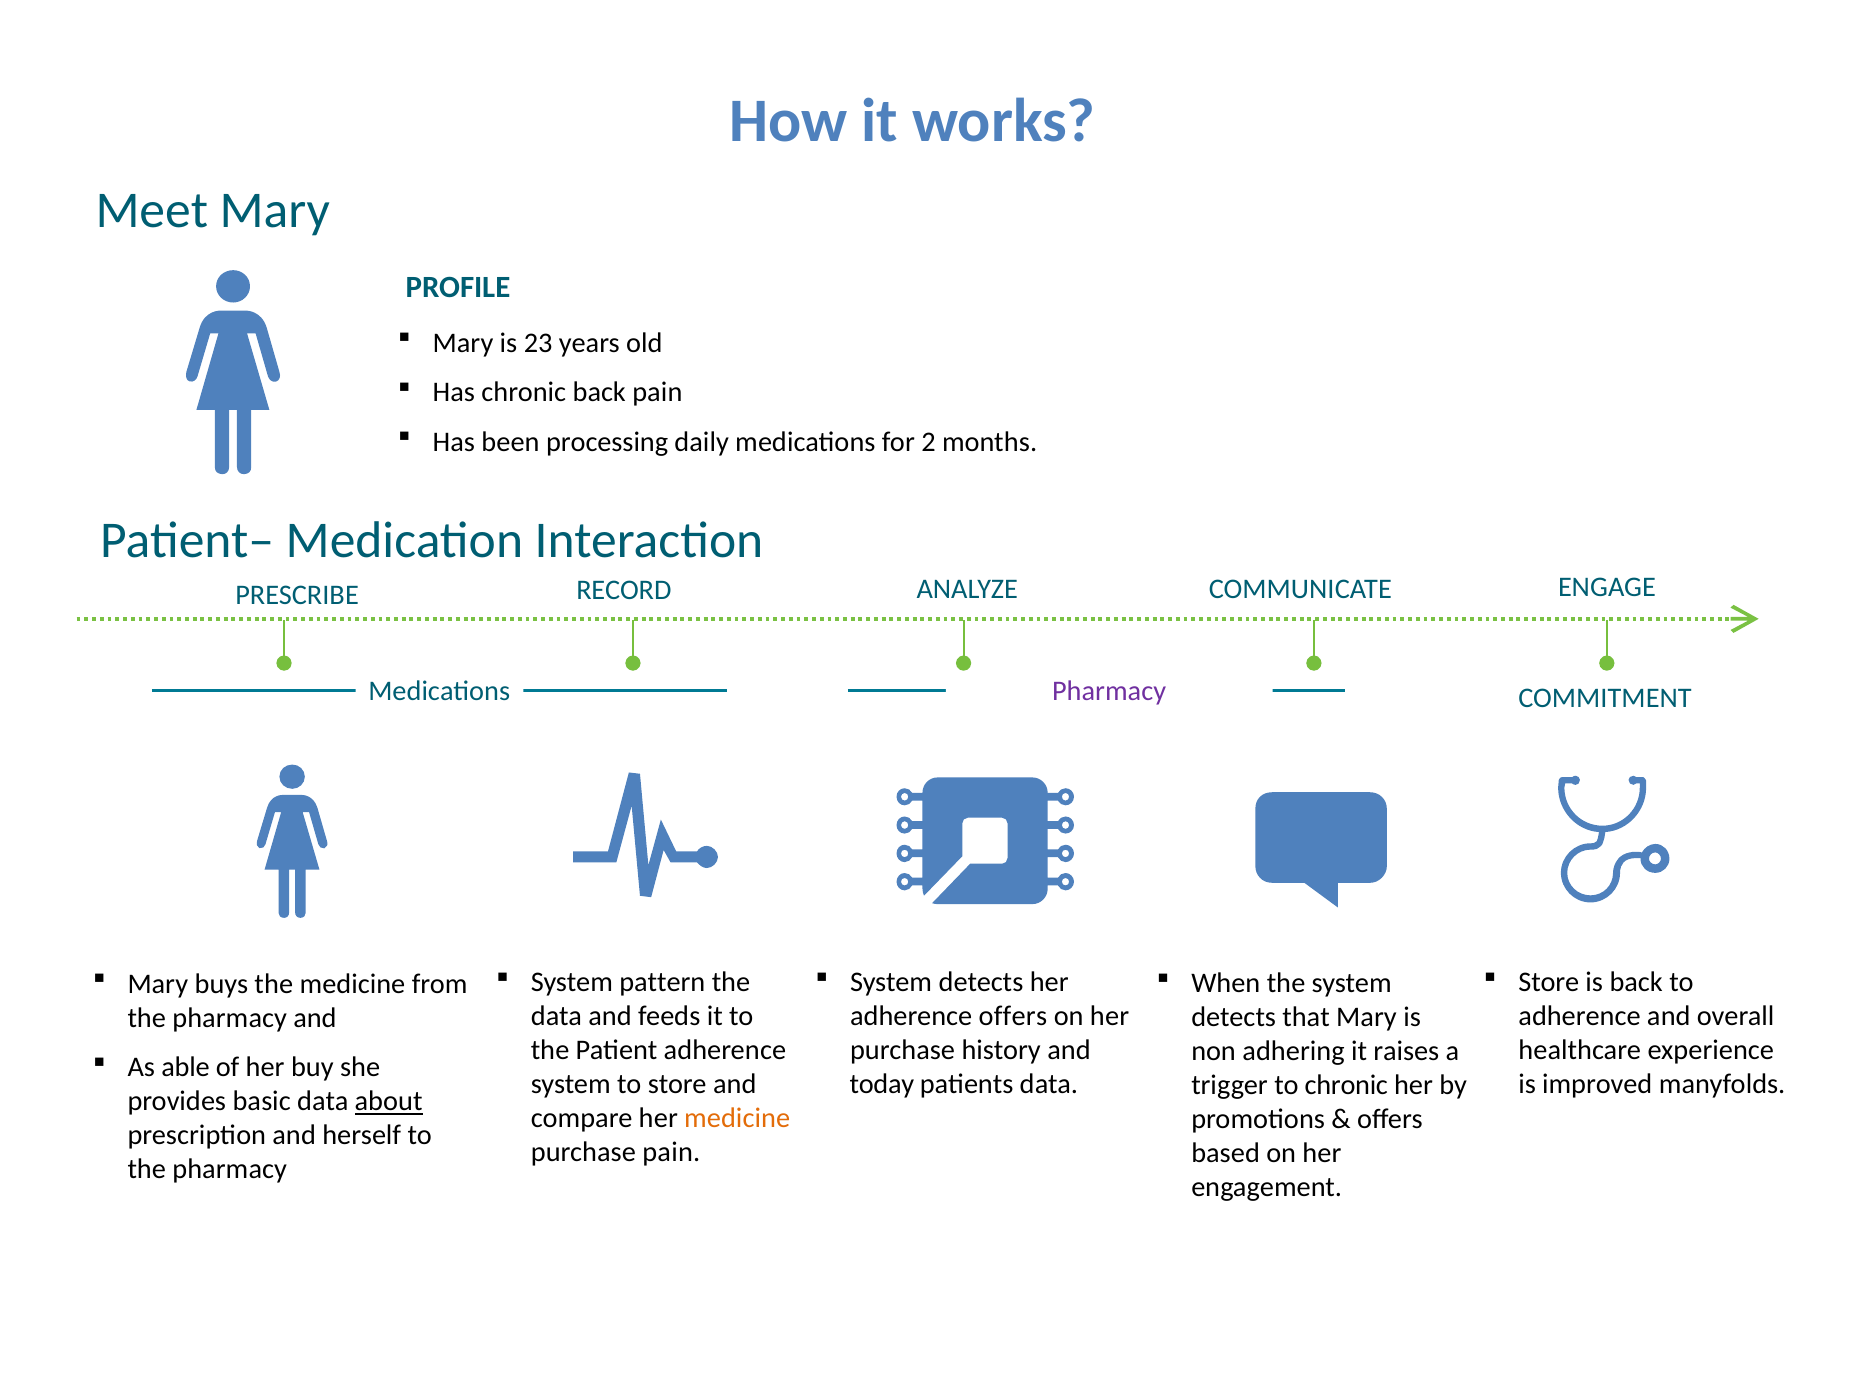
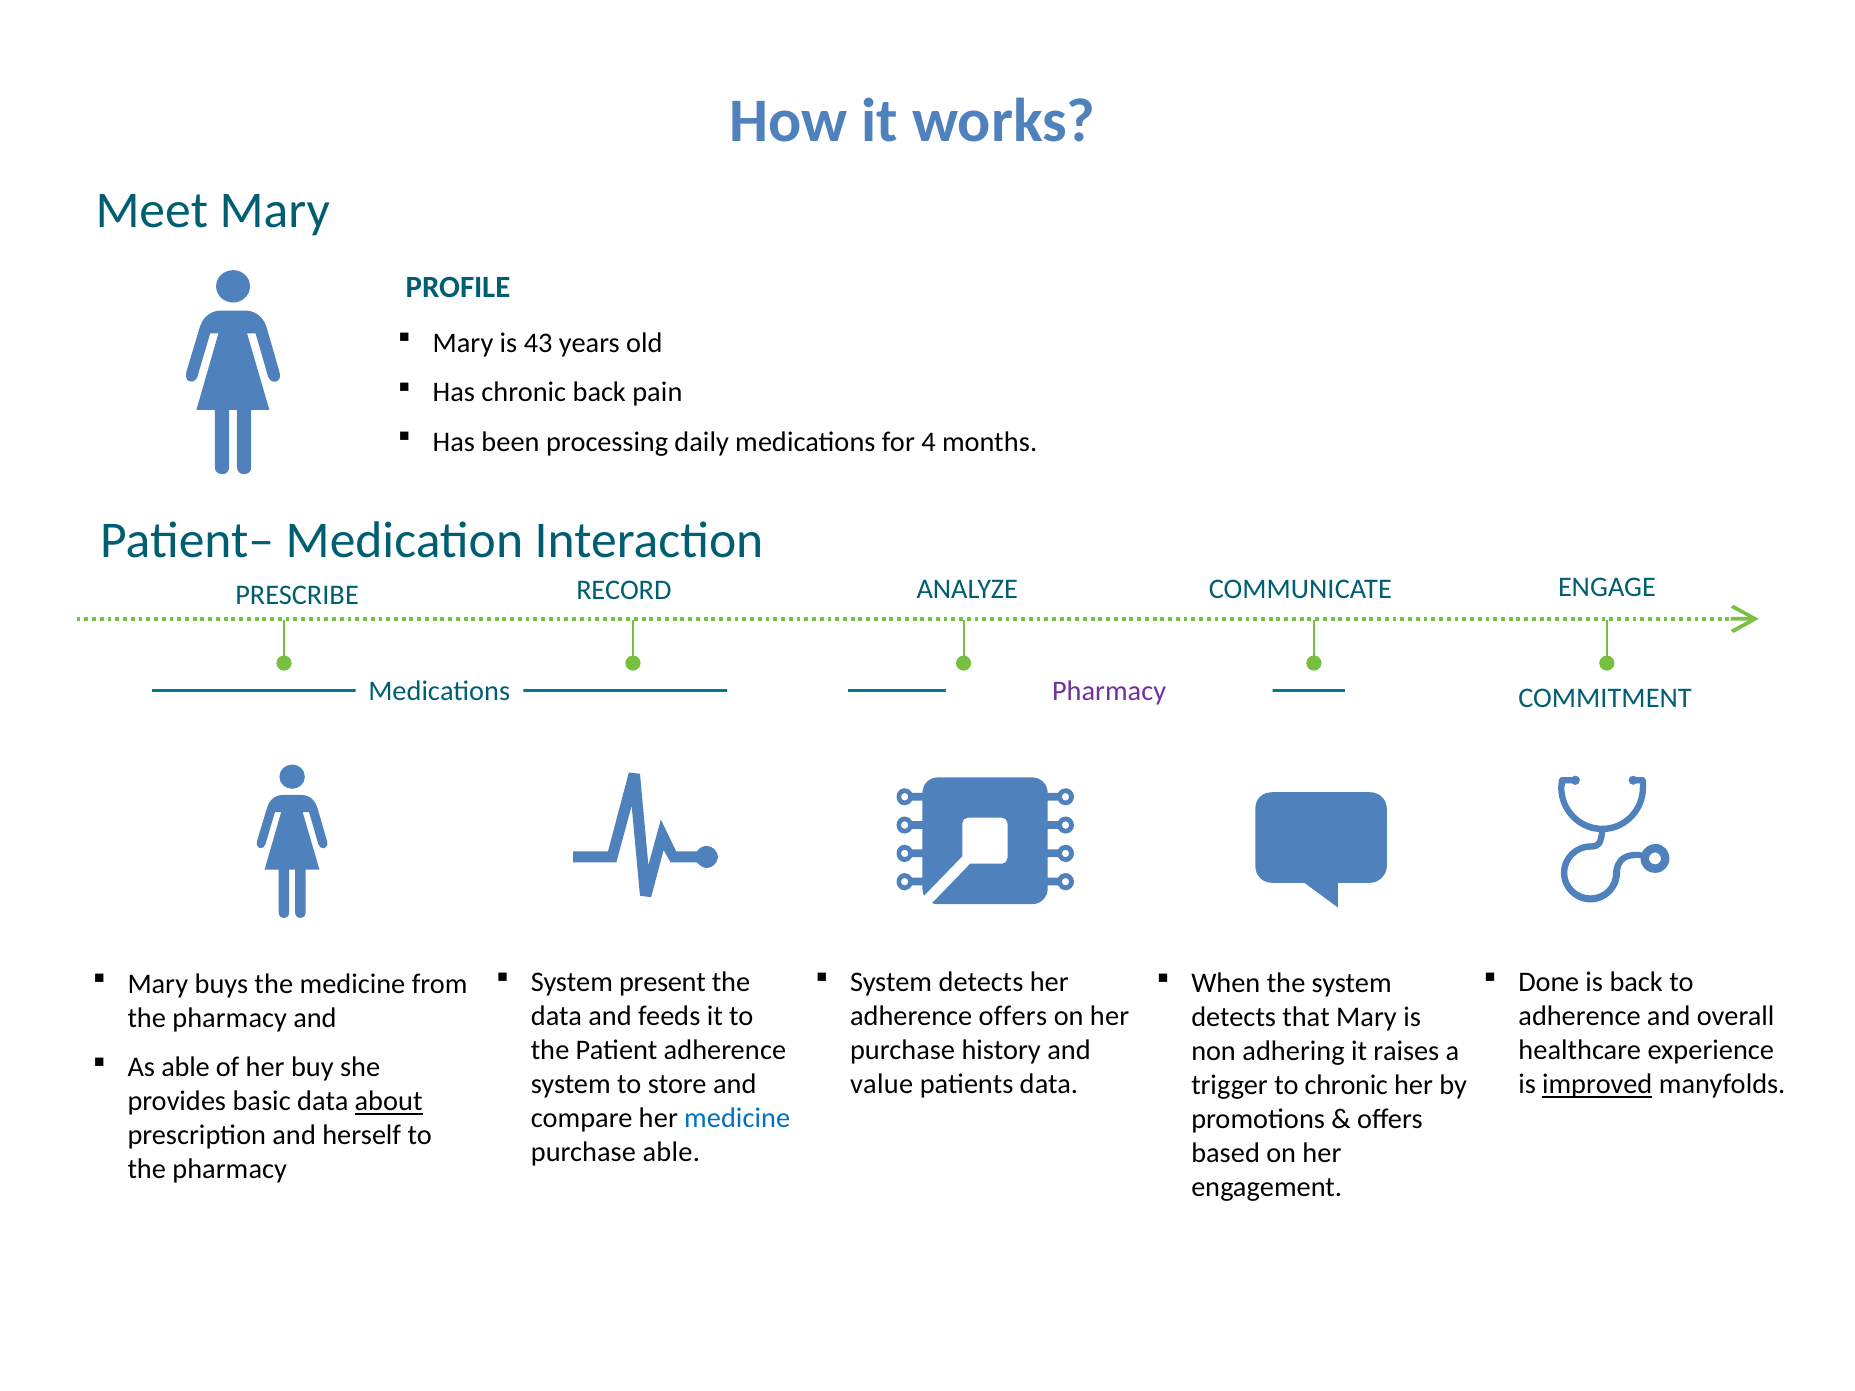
23: 23 -> 43 (538, 343)
2: 2 -> 4 (929, 442)
pattern: pattern -> present (662, 983)
Store: Store -> Done (1549, 983)
today: today -> value (882, 1085)
improved underline: none -> present (1597, 1085)
medicine colour: orange -> blue (737, 1119)
purchase pain: pain -> able (671, 1153)
